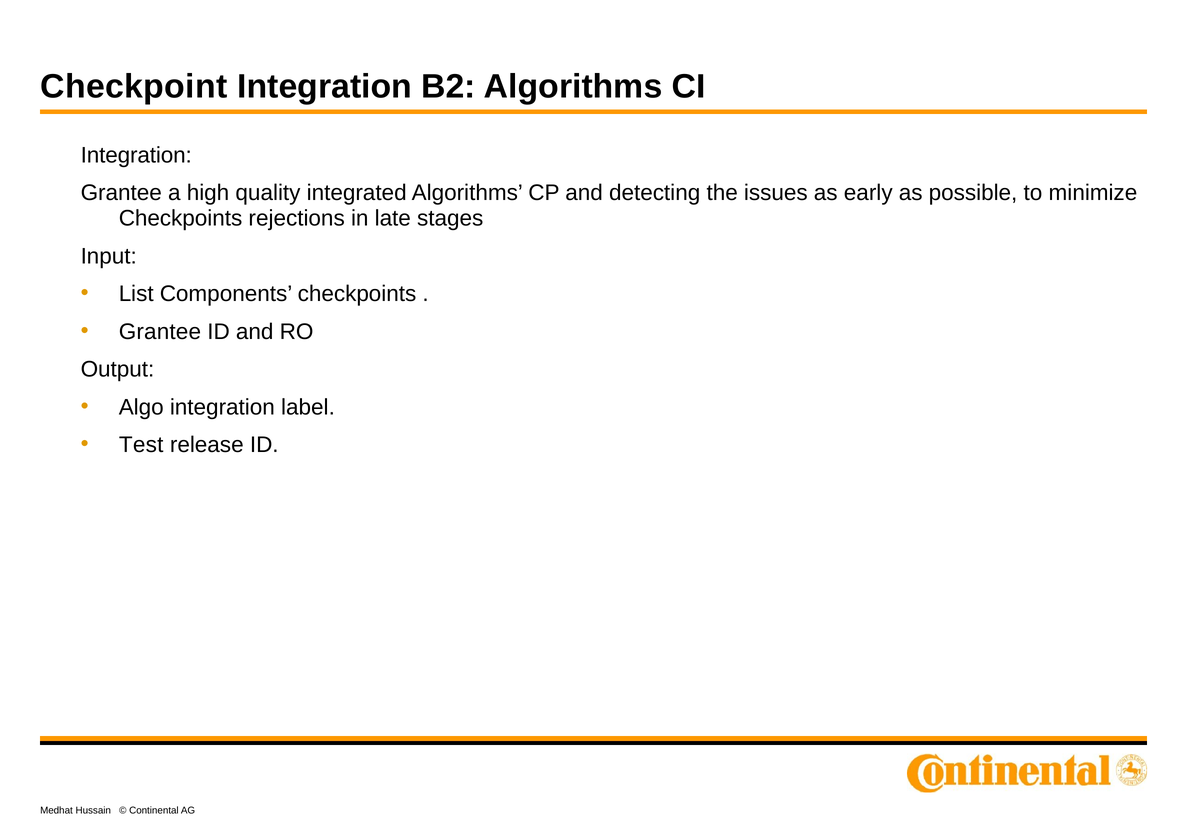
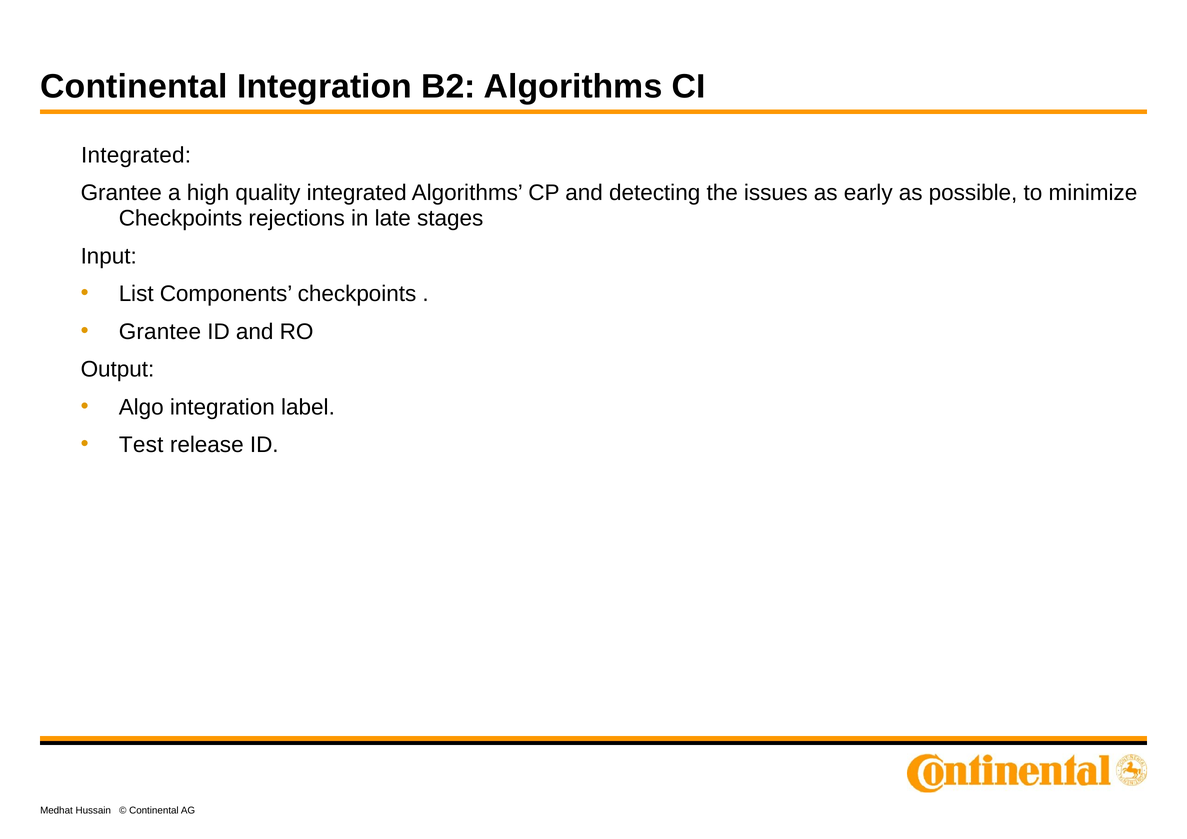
Checkpoint: Checkpoint -> Continental (134, 87)
Integration: Integration -> Integrated (136, 155)
